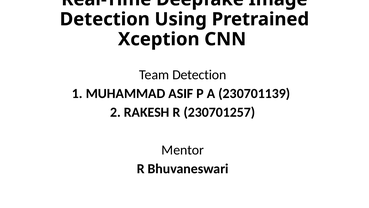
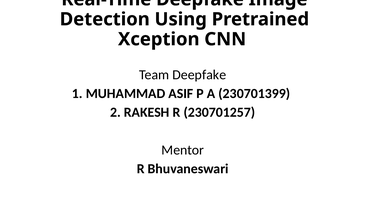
Team Detection: Detection -> Deepfake (199, 75)
230701139: 230701139 -> 230701399 (254, 93)
